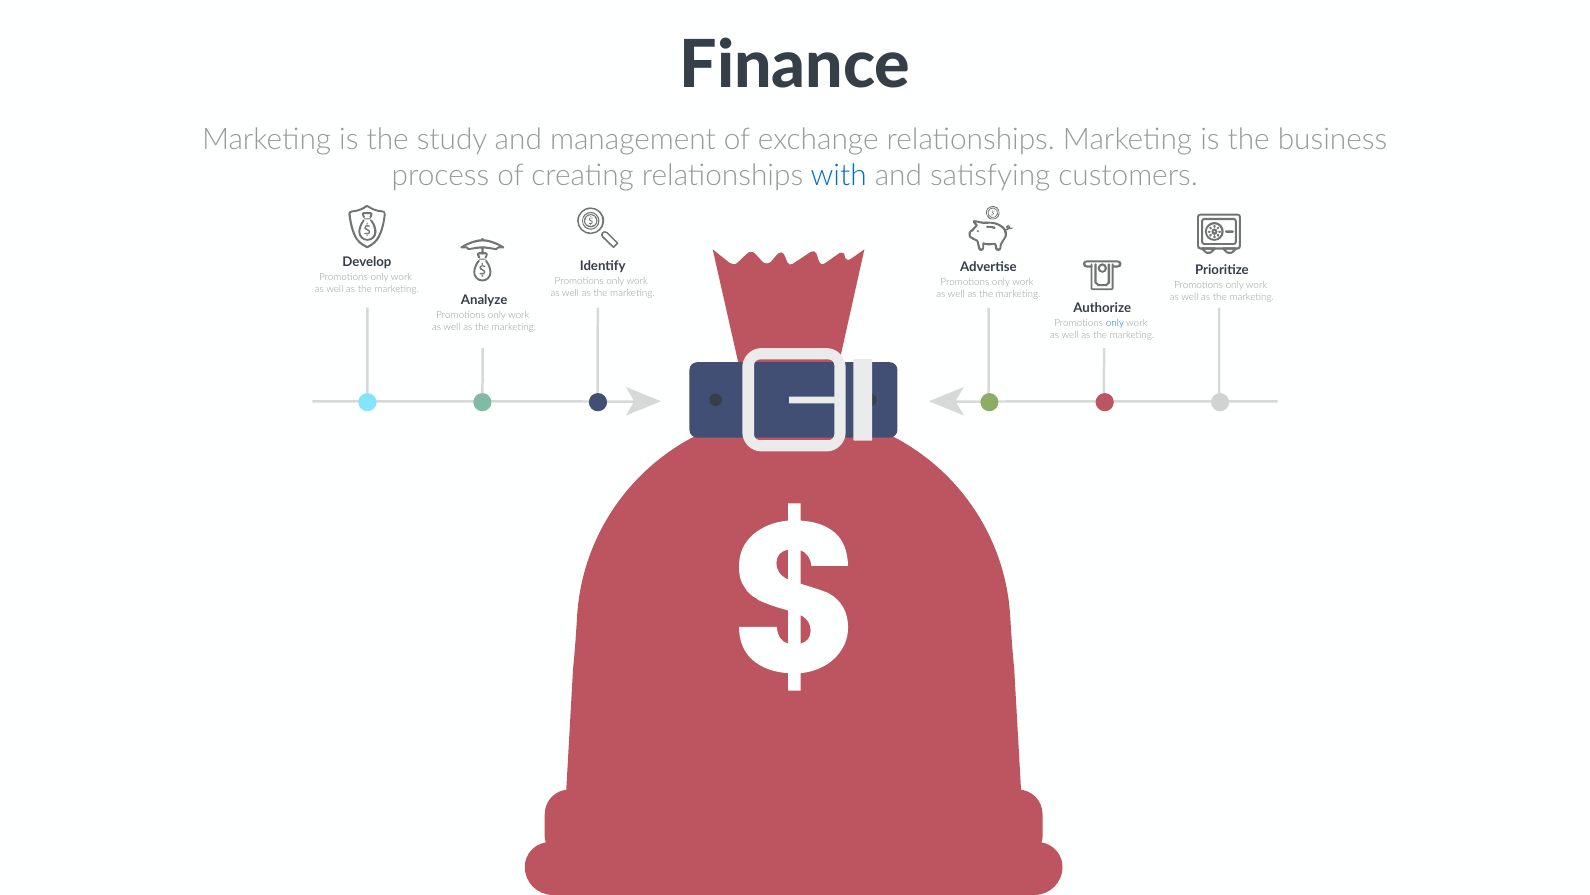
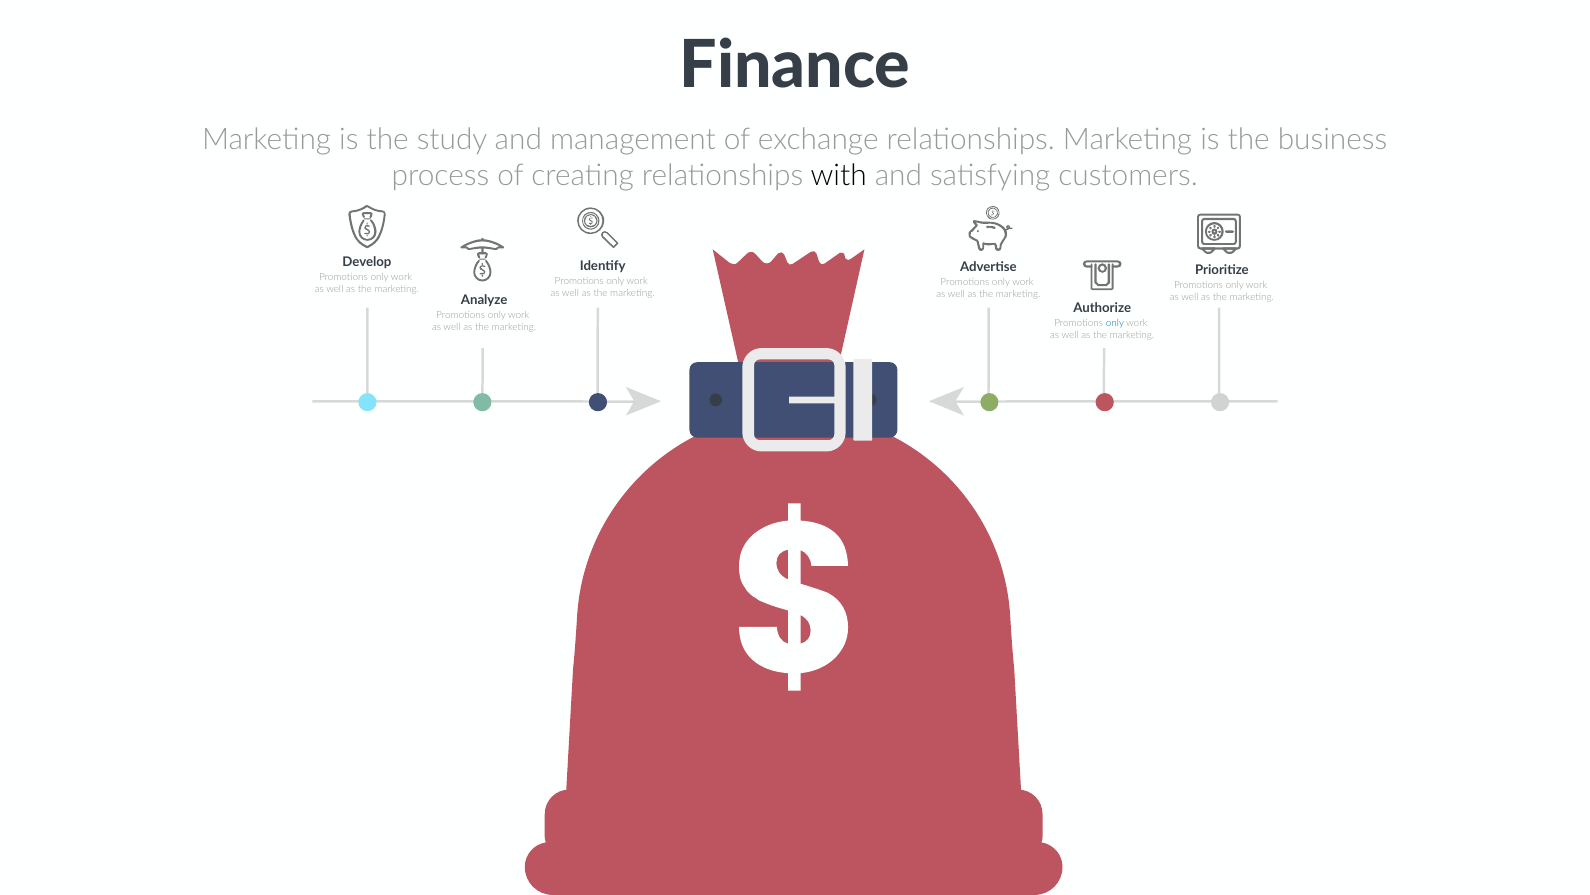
with colour: blue -> black (839, 176)
